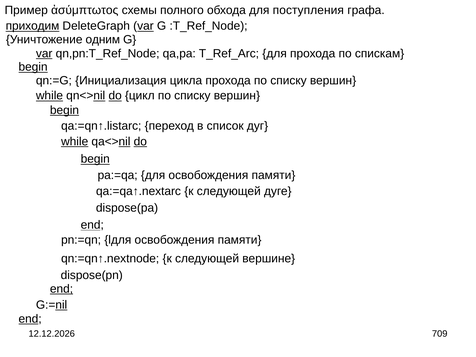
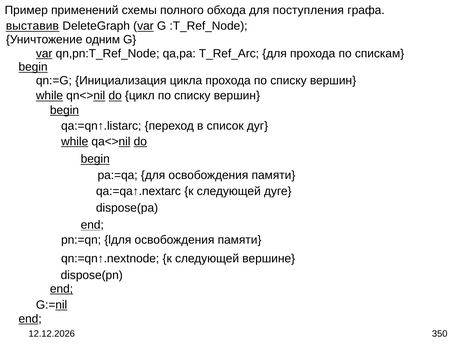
ἀσύμπτωτος: ἀσύμπτωτος -> применений (85, 10)
приходим: приходим -> выставив (32, 26)
709: 709 -> 350 (440, 334)
